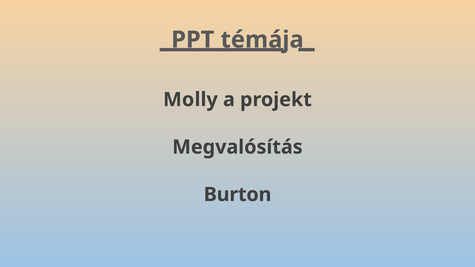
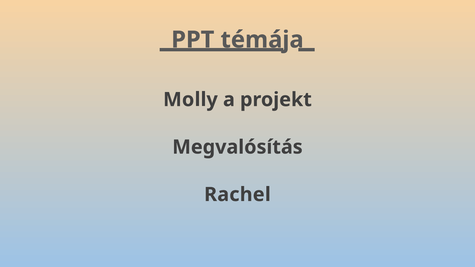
Burton: Burton -> Rachel (237, 195)
